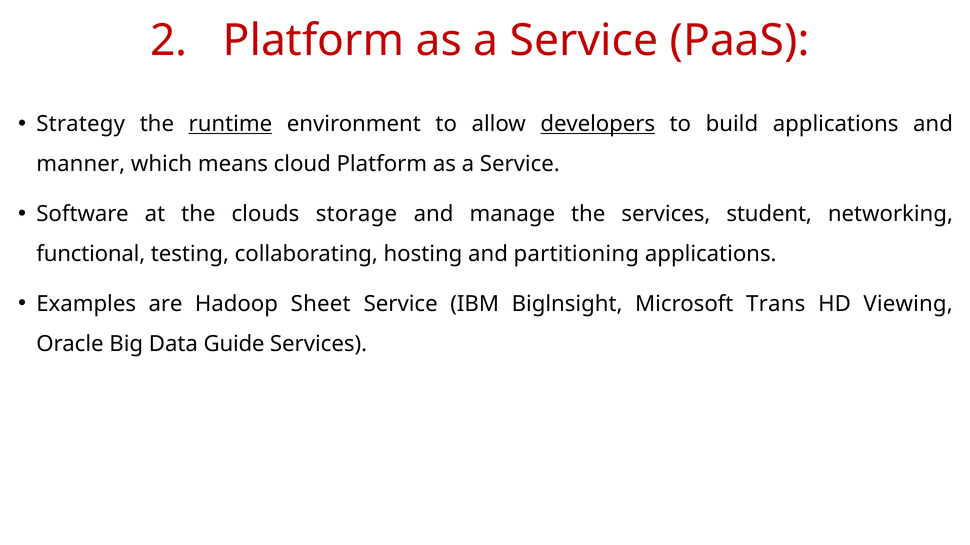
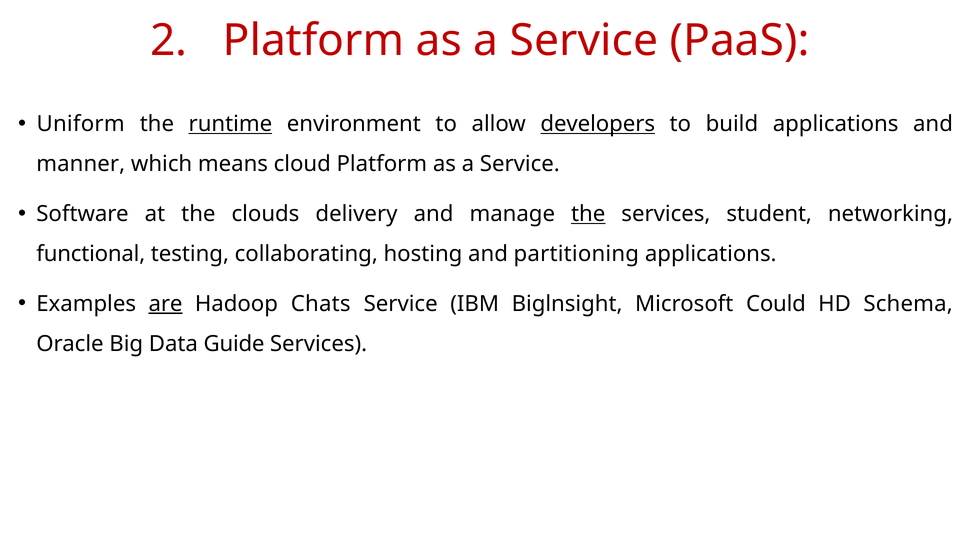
Strategy: Strategy -> Uniform (81, 124)
storage: storage -> delivery (357, 214)
the underline: none -> present (588, 214)
are underline: none -> present (166, 304)
Sheet: Sheet -> Chats (321, 304)
Trans: Trans -> Could (776, 304)
Viewing: Viewing -> Schema (908, 304)
